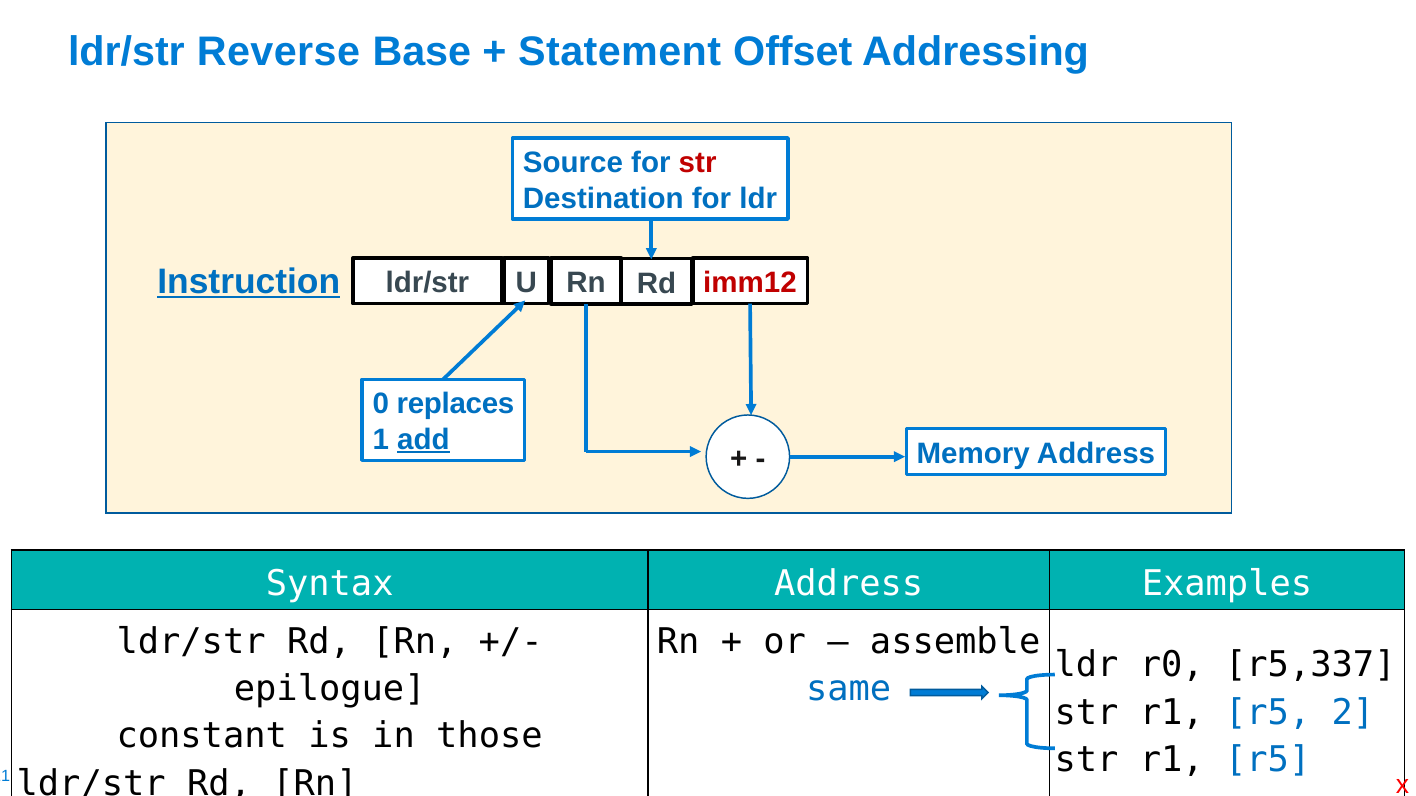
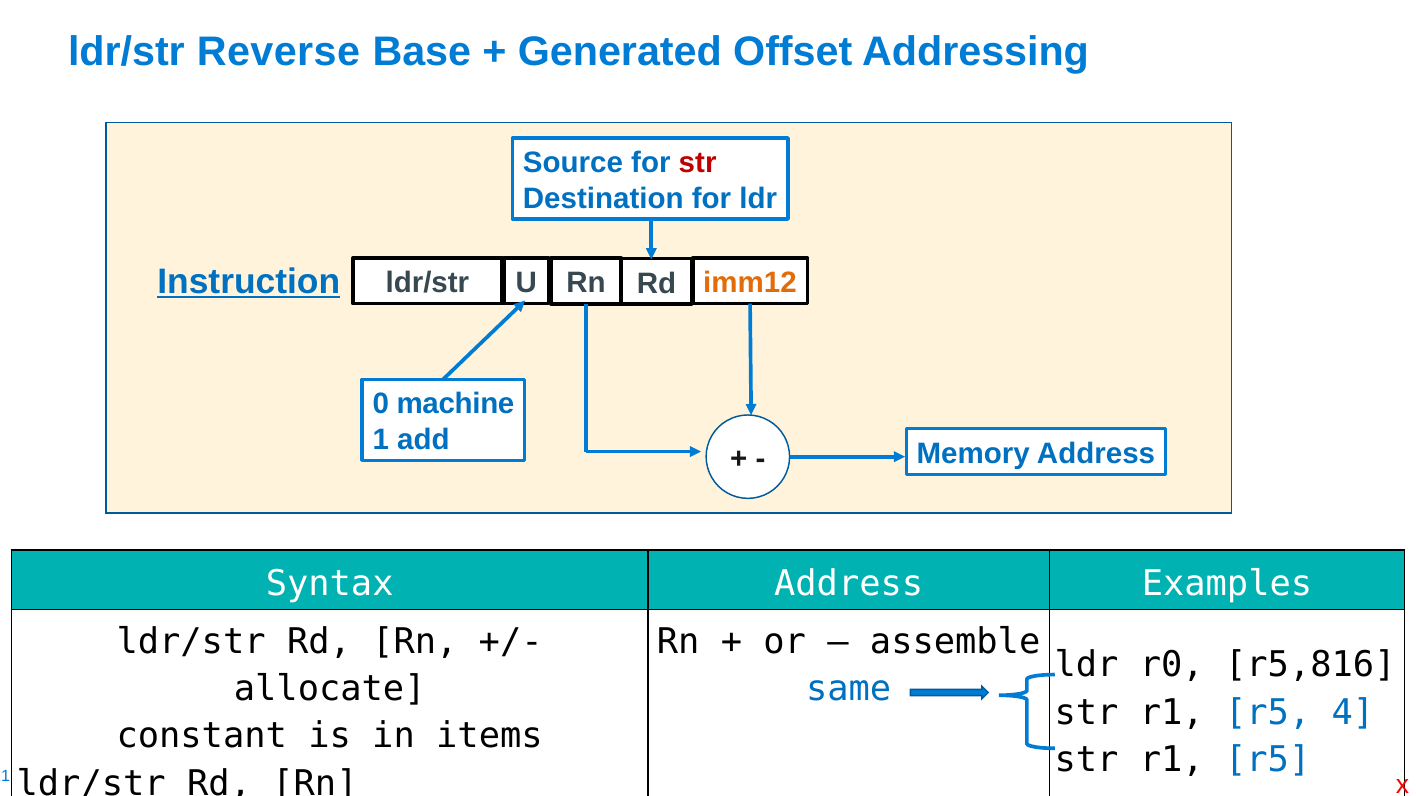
Statement: Statement -> Generated (620, 52)
imm12 colour: red -> orange (750, 283)
replaces: replaces -> machine (455, 404)
add underline: present -> none (423, 440)
r5,337: r5,337 -> r5,816 (1310, 666)
epilogue: epilogue -> allocate (330, 689)
2: 2 -> 4 (1353, 713)
those: those -> items (489, 737)
